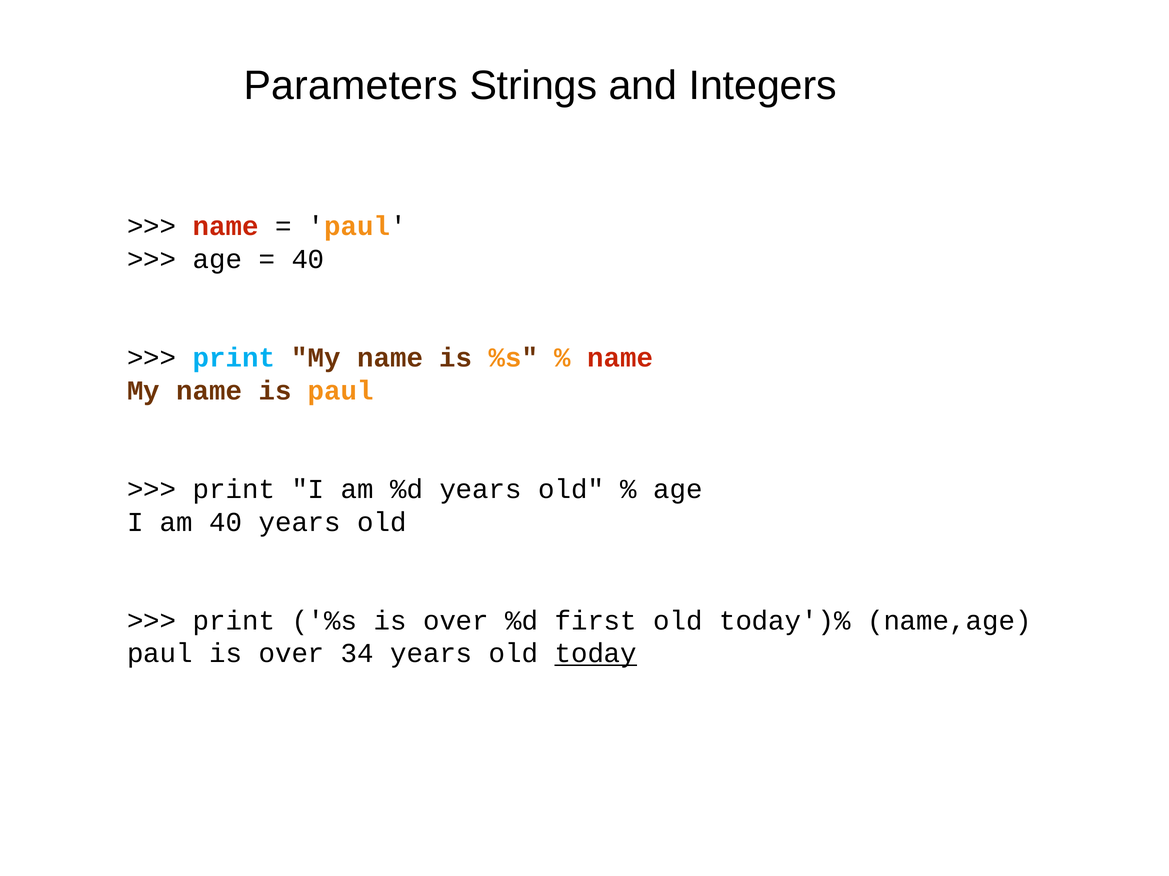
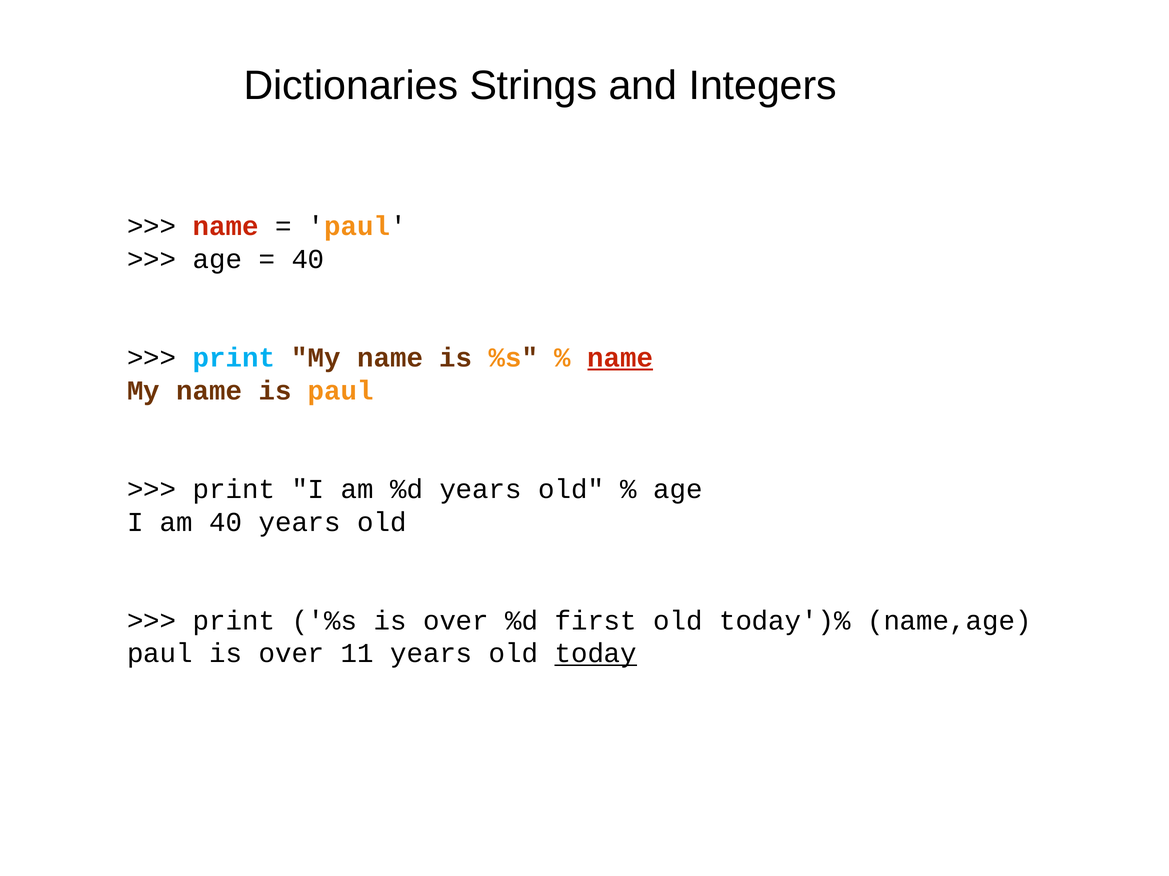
Parameters: Parameters -> Dictionaries (351, 86)
name underline: none -> present (620, 358)
34: 34 -> 11 (357, 654)
